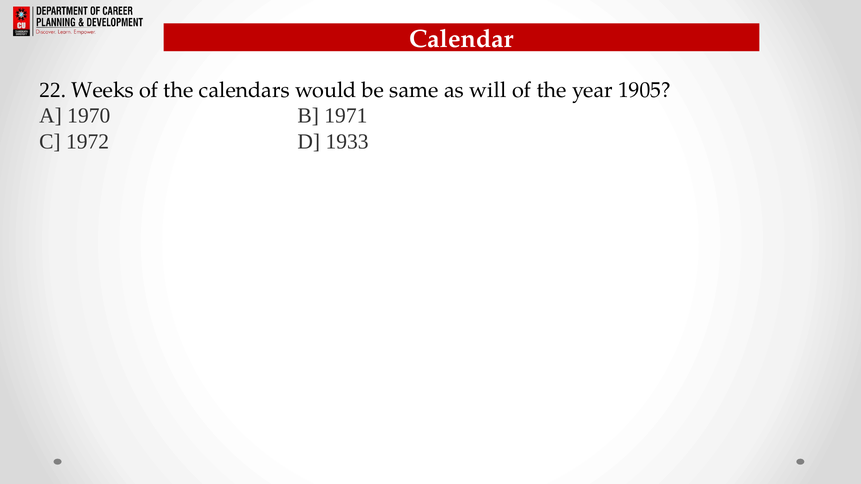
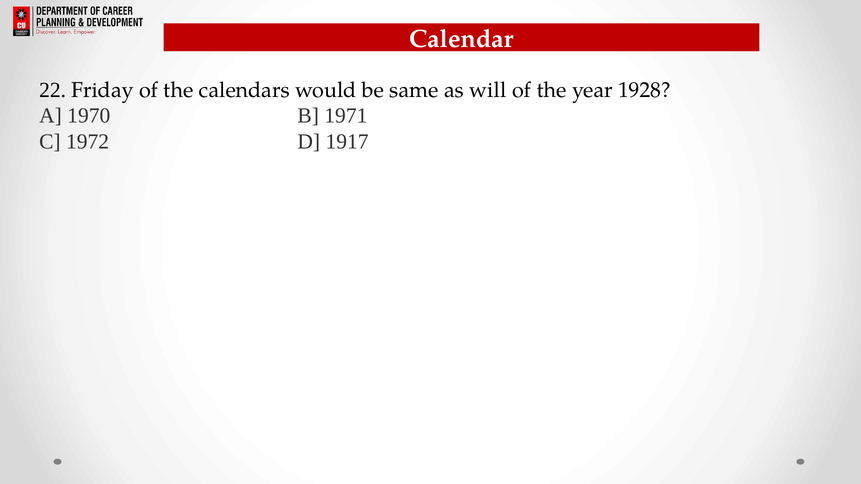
Weeks: Weeks -> Friday (103, 90)
1905: 1905 -> 1928 (644, 90)
1933: 1933 -> 1917 (347, 142)
